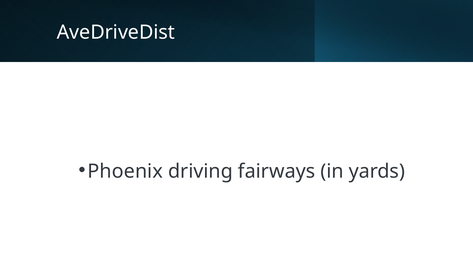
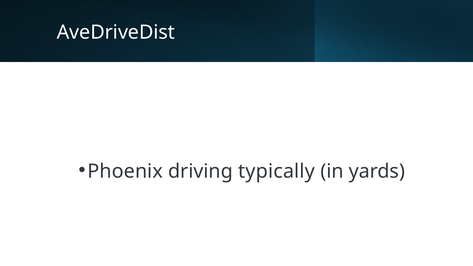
fairways: fairways -> typically (277, 171)
